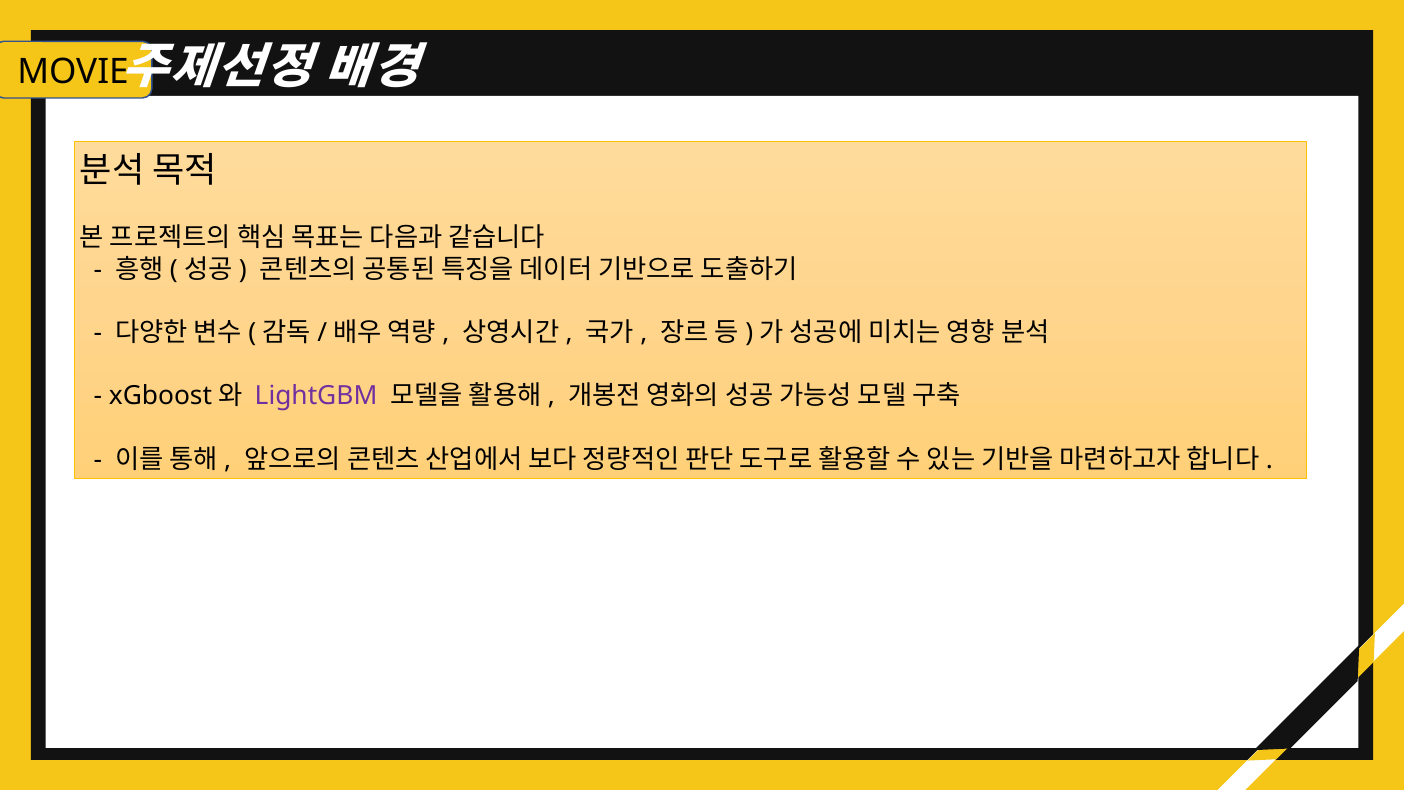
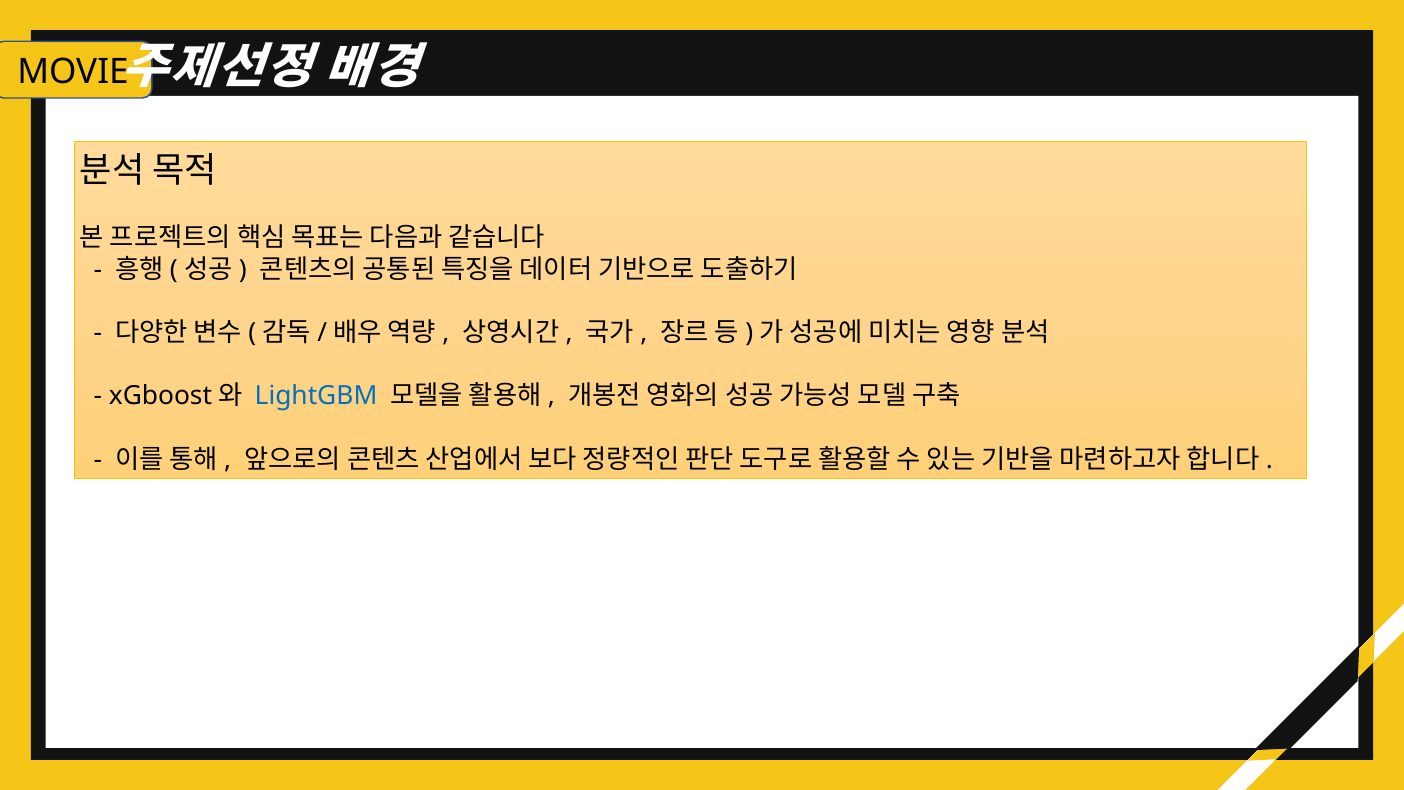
LightGBM colour: purple -> blue (316, 396)
